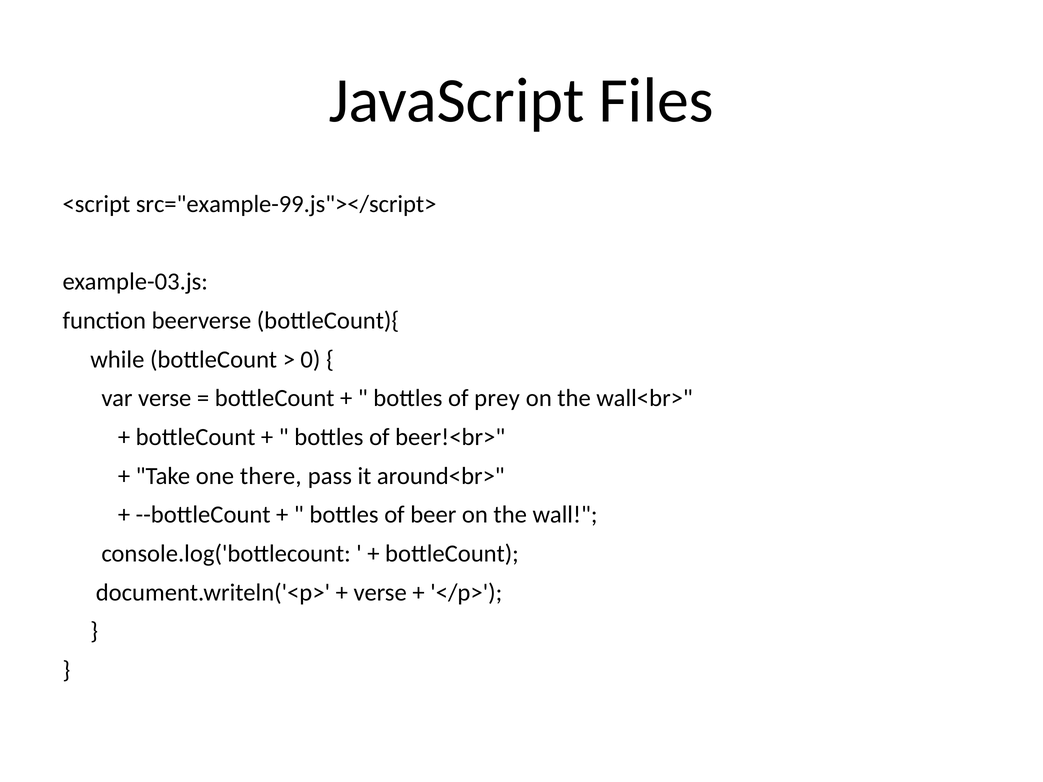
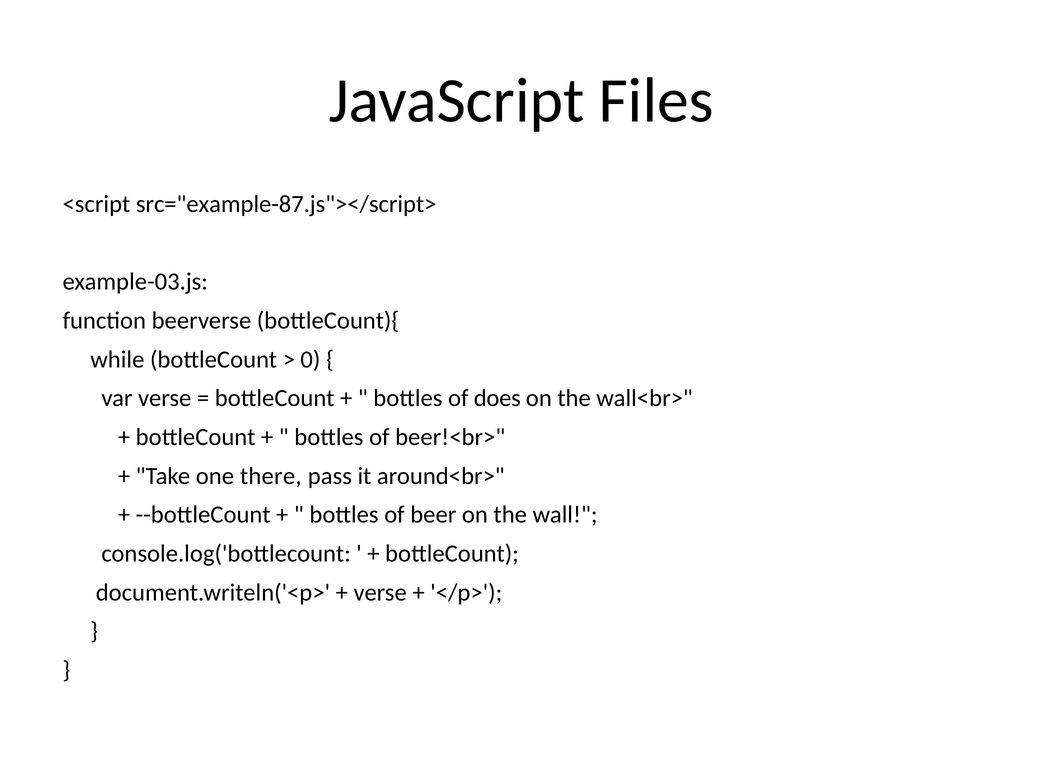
src="example-99.js"></script>: src="example-99.js"></script> -> src="example-87.js"></script> (286, 204)
prey: prey -> does (497, 398)
